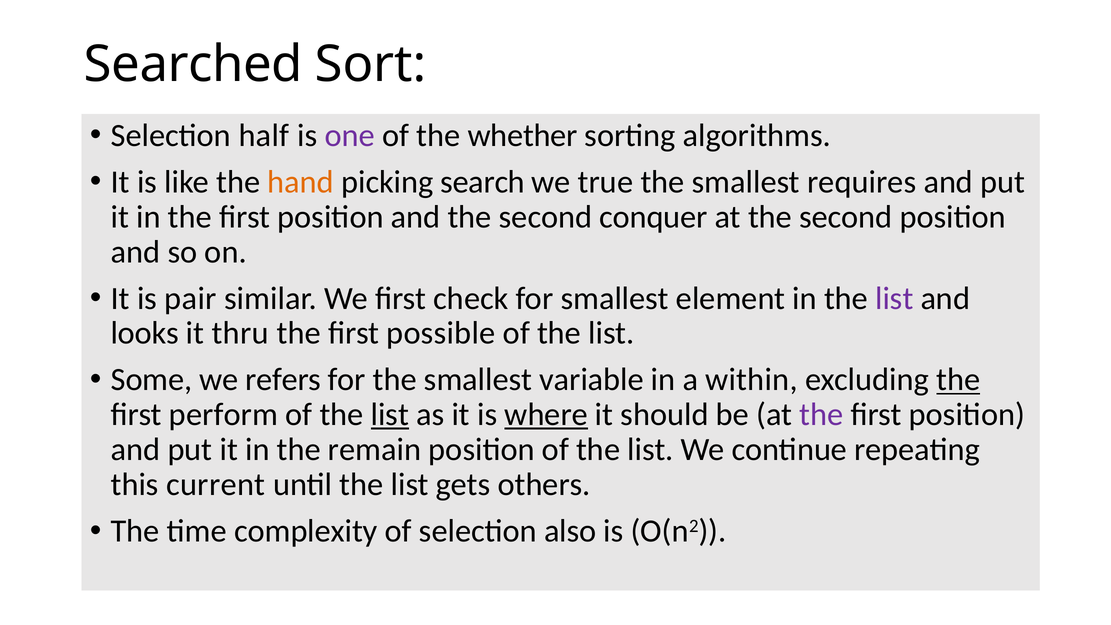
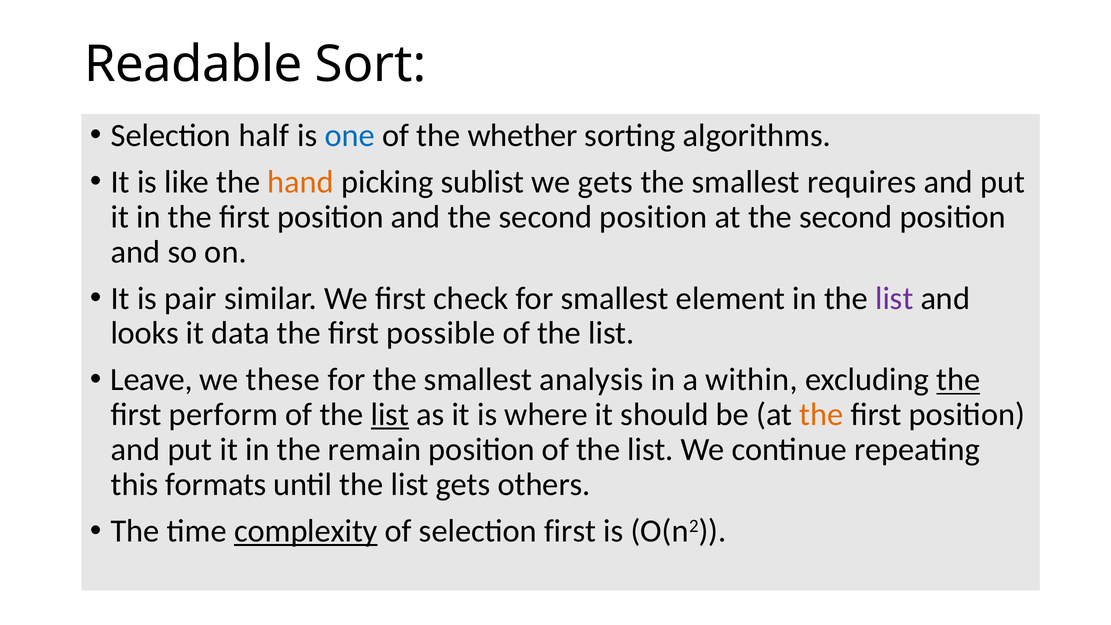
Searched: Searched -> Readable (193, 65)
one colour: purple -> blue (350, 135)
search: search -> sublist (483, 182)
we true: true -> gets (605, 182)
and the second conquer: conquer -> position (653, 217)
thru: thru -> data (241, 333)
Some: Some -> Leave (152, 380)
refers: refers -> these (283, 380)
variable: variable -> analysis (591, 380)
where underline: present -> none (546, 415)
the colour: purple -> orange (821, 415)
current: current -> formats (216, 485)
complexity underline: none -> present (306, 531)
selection also: also -> first (570, 531)
